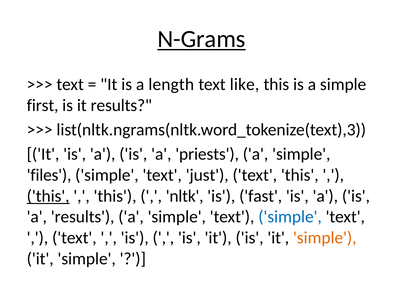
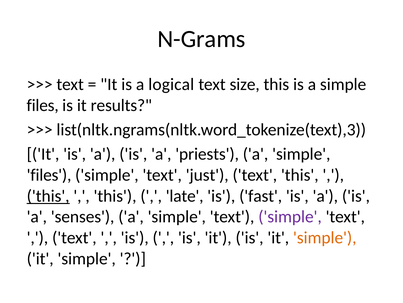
N-Grams underline: present -> none (202, 39)
length: length -> logical (171, 84)
like: like -> size (245, 84)
first: first -> files (43, 105)
nltk: nltk -> late (185, 196)
a results: results -> senses (83, 216)
simple colour: blue -> purple (290, 216)
